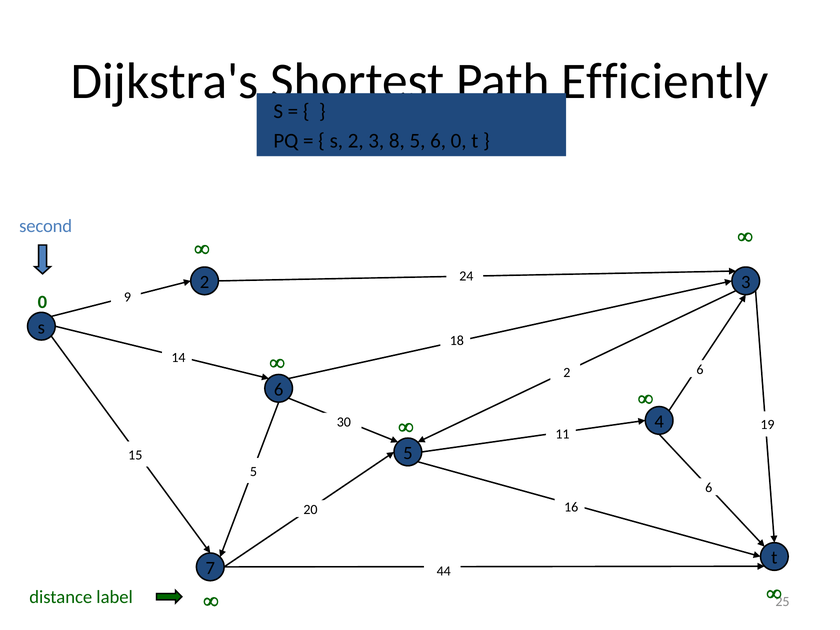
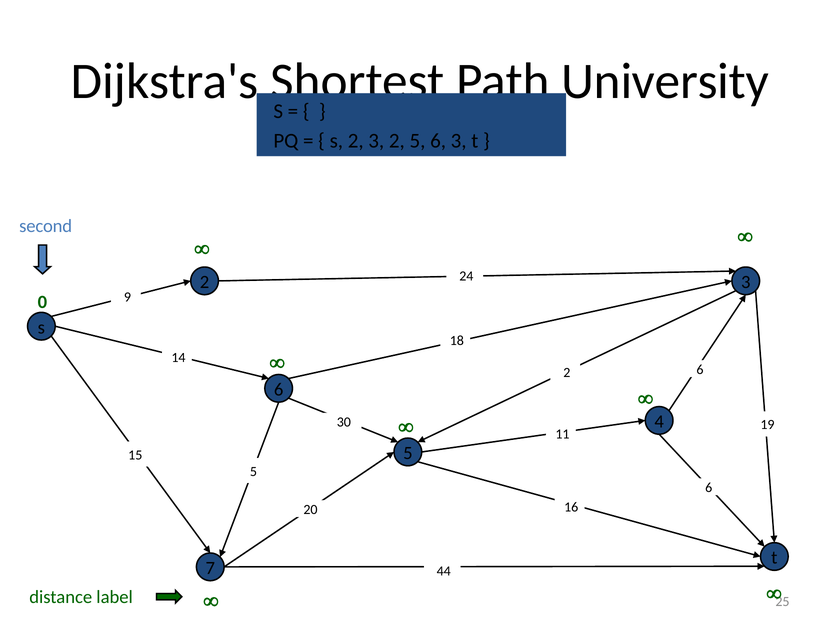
Efficiently: Efficiently -> University (665, 81)
3 8: 8 -> 2 (397, 141)
6 0: 0 -> 3 (459, 141)
